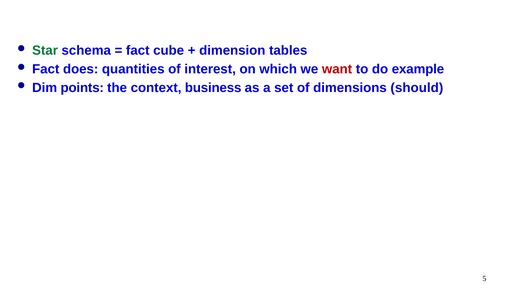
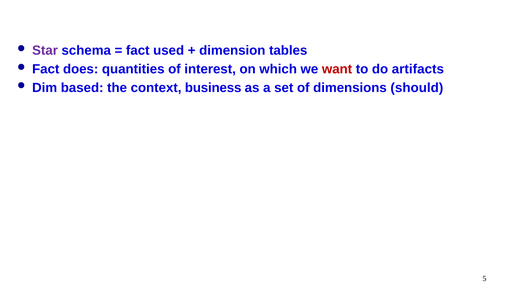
Star colour: green -> purple (45, 51)
cube: cube -> used (169, 51)
example: example -> artifacts (418, 69)
points: points -> based (82, 88)
